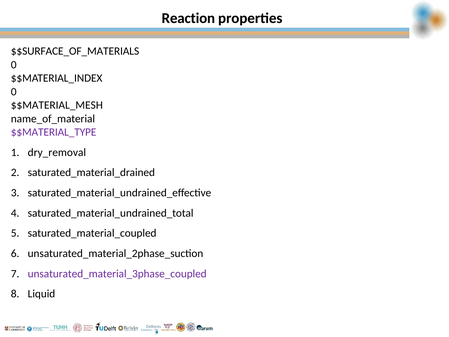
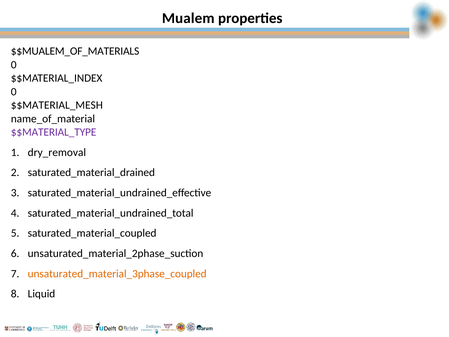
Reaction: Reaction -> Mualem (188, 18)
$$SURFACE_OF_MATERIALS: $$SURFACE_OF_MATERIALS -> $$MUALEM_OF_MATERIALS (75, 51)
unsaturated_material_3phase_coupled colour: purple -> orange (117, 273)
